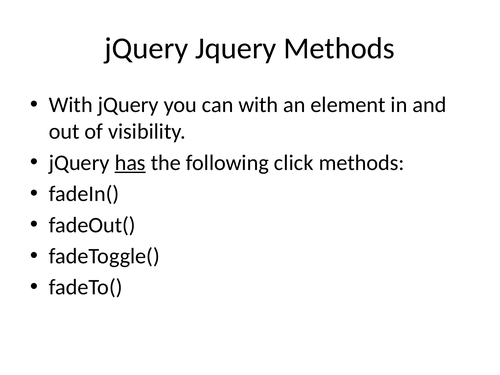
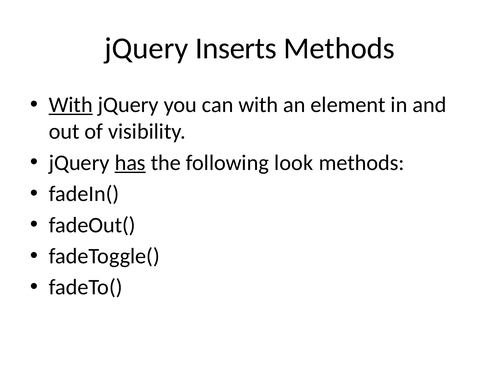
jQuery Jquery: Jquery -> Inserts (236, 48)
With underline: none -> present (71, 105)
click: click -> look (294, 163)
